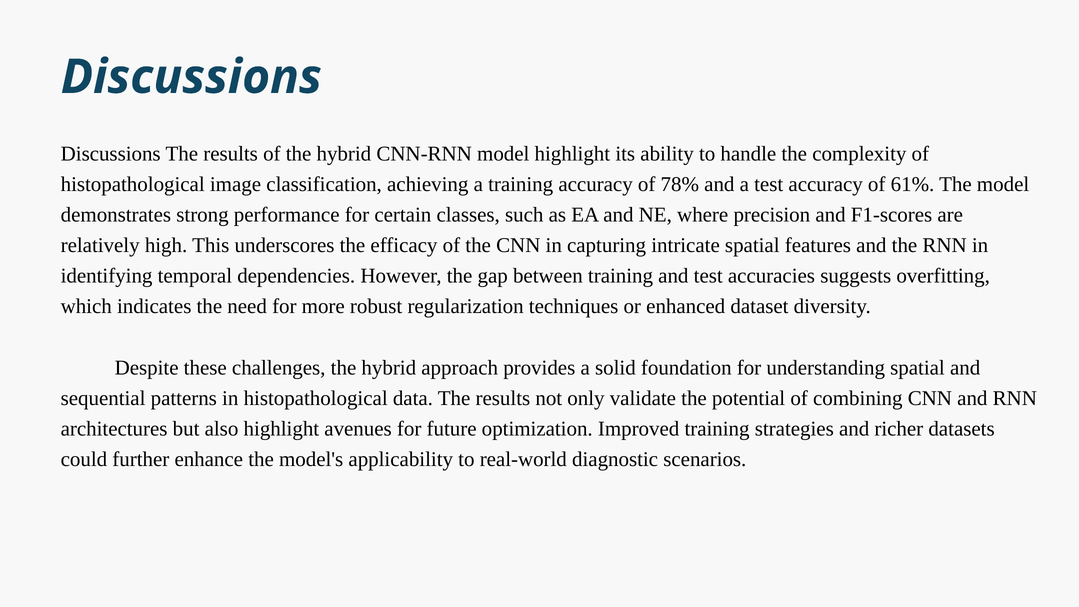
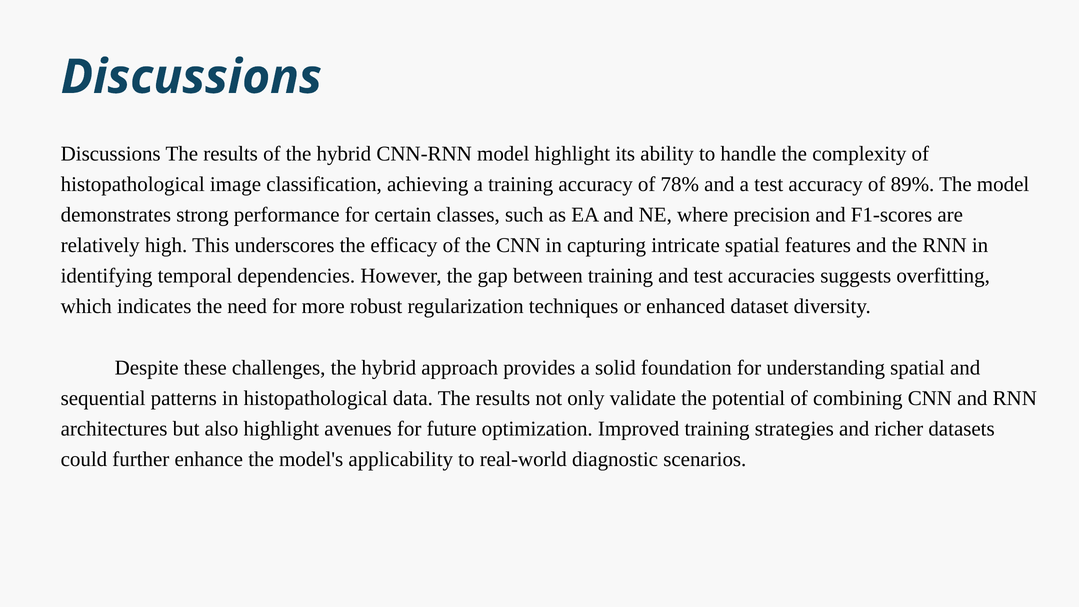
61%: 61% -> 89% (913, 184)
